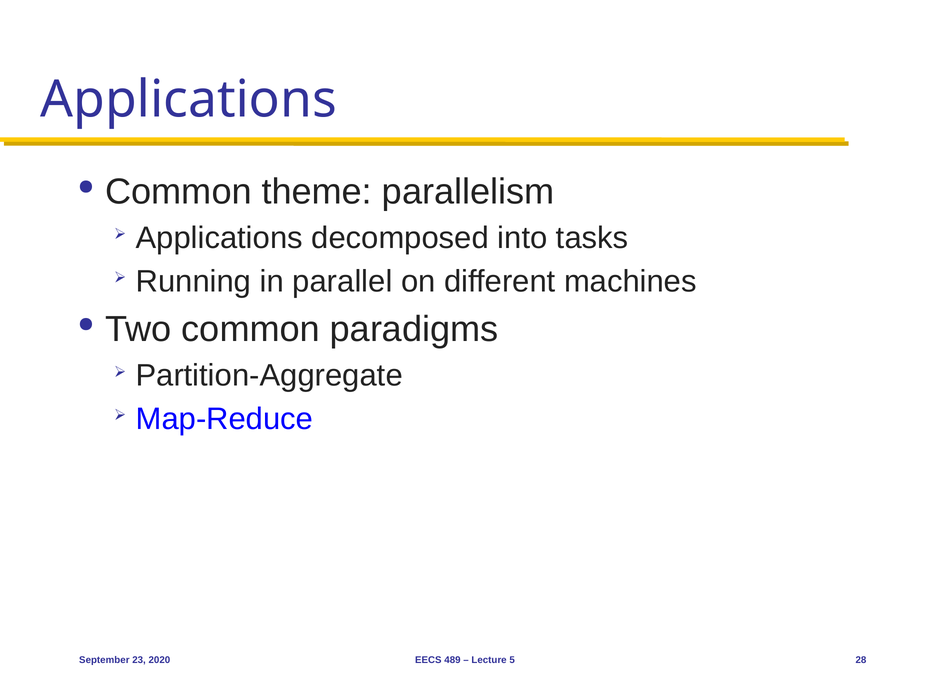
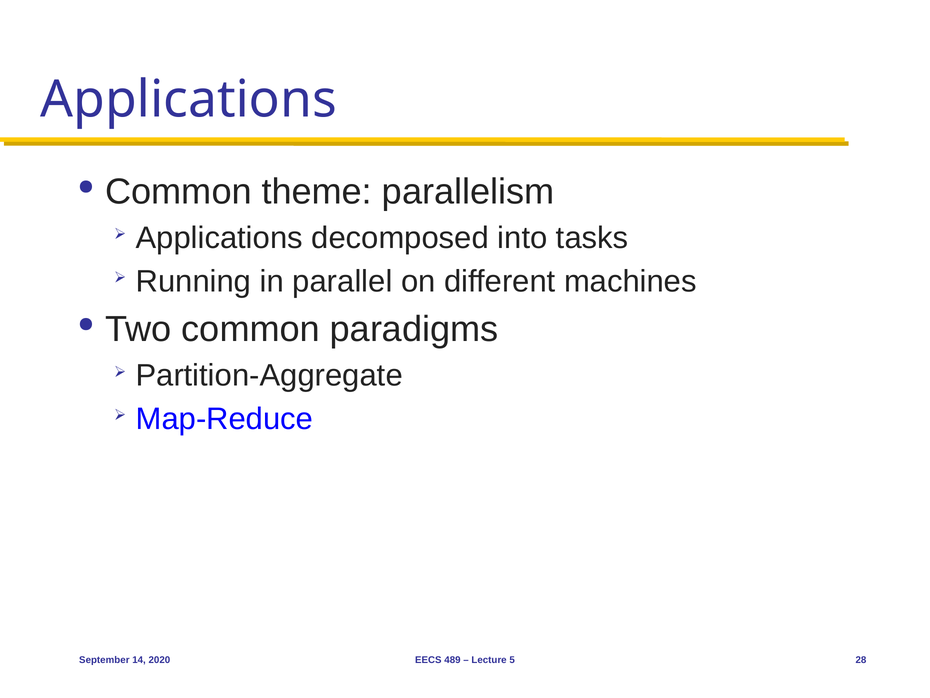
23: 23 -> 14 (139, 659)
